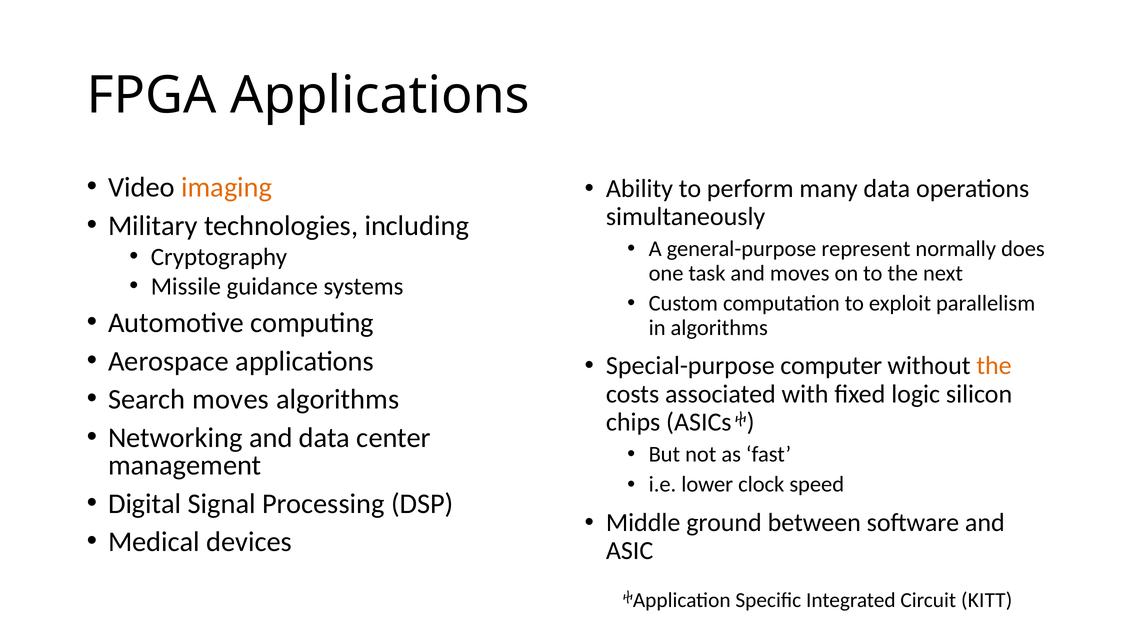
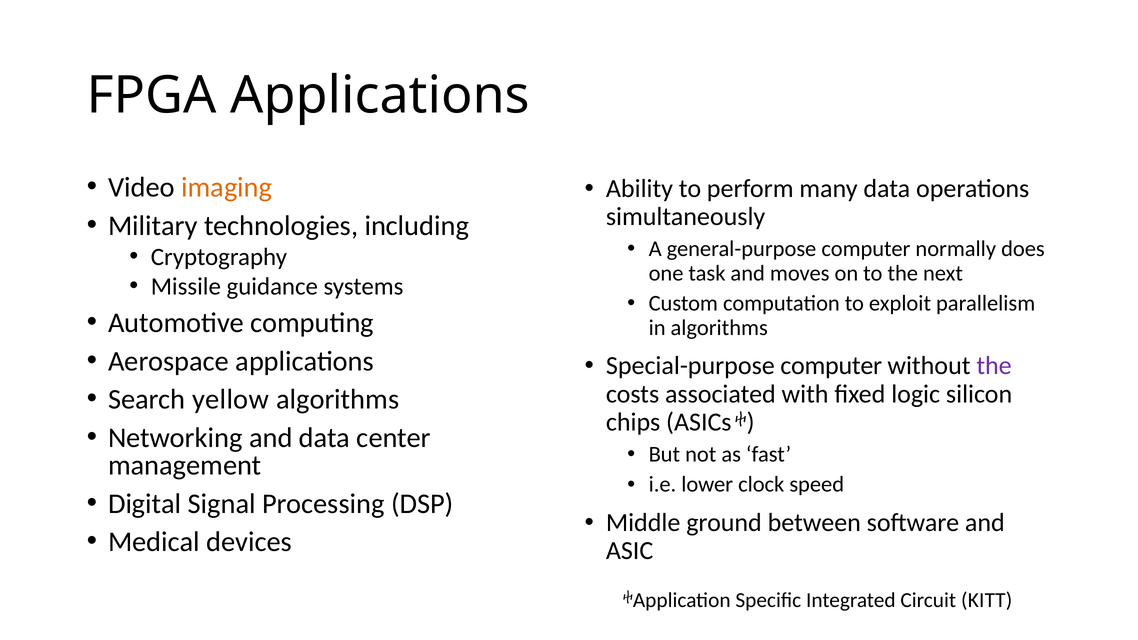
general-purpose represent: represent -> computer (866, 249)
the colour: orange -> purple (994, 366)
Search moves: moves -> yellow (231, 400)
